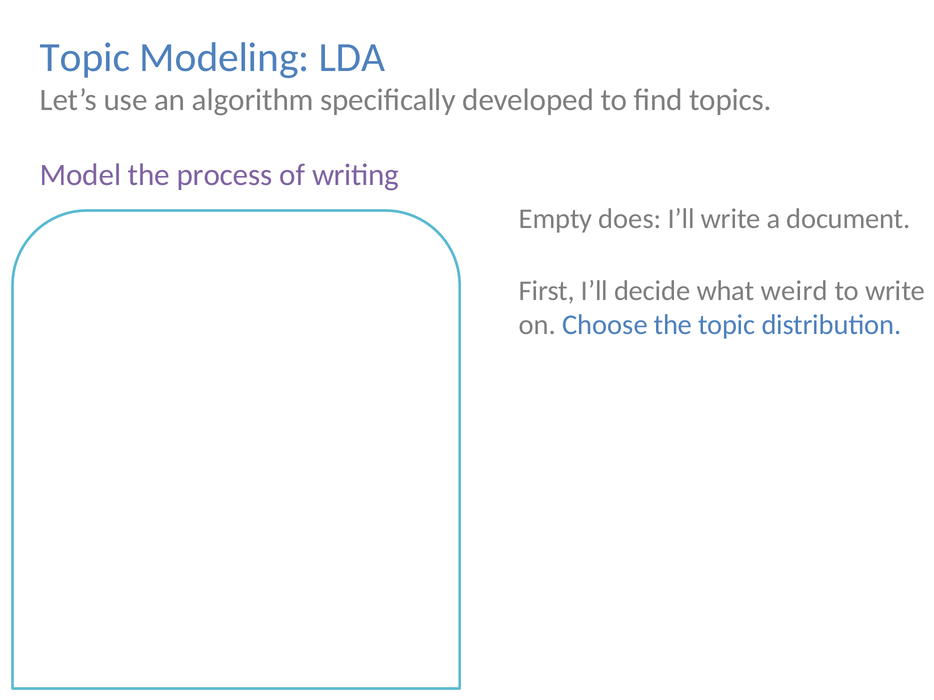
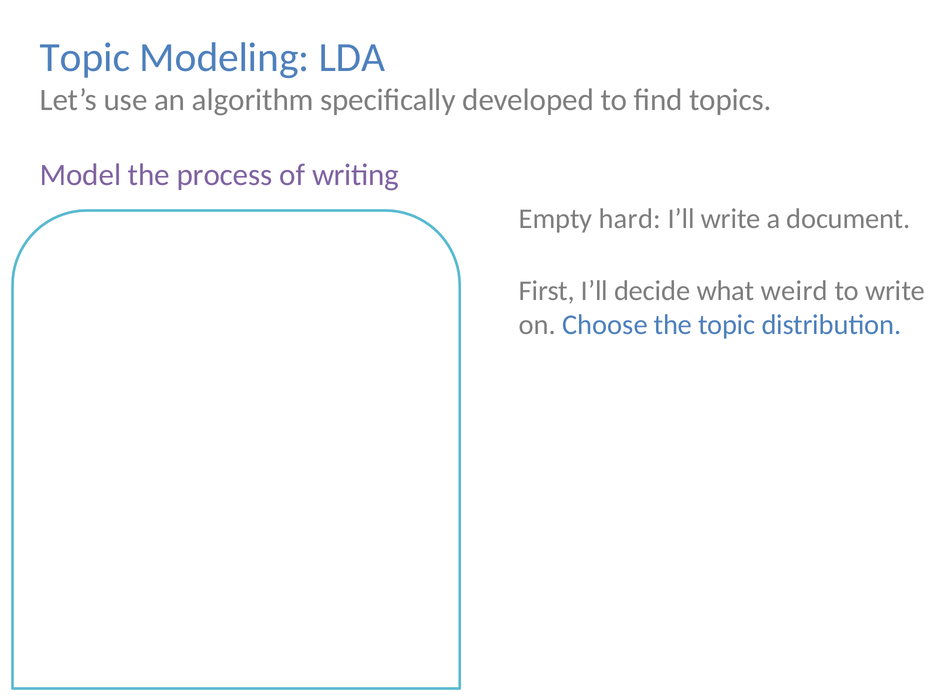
does: does -> hard (630, 219)
